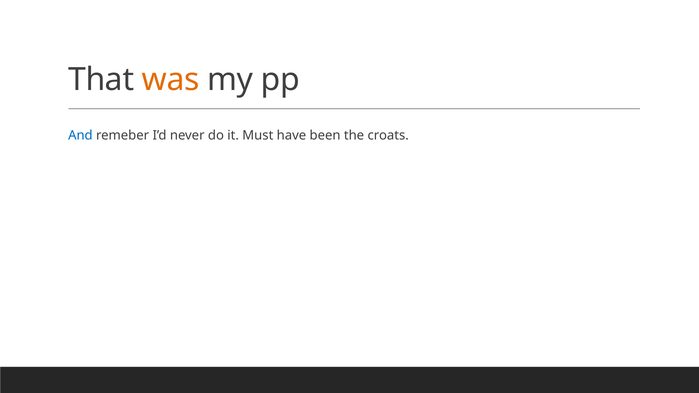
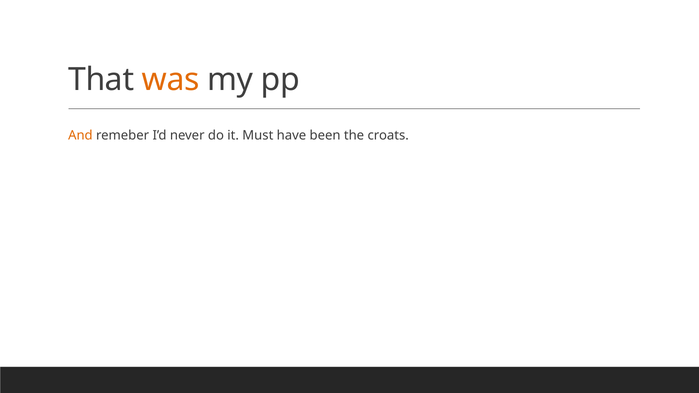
And colour: blue -> orange (80, 135)
